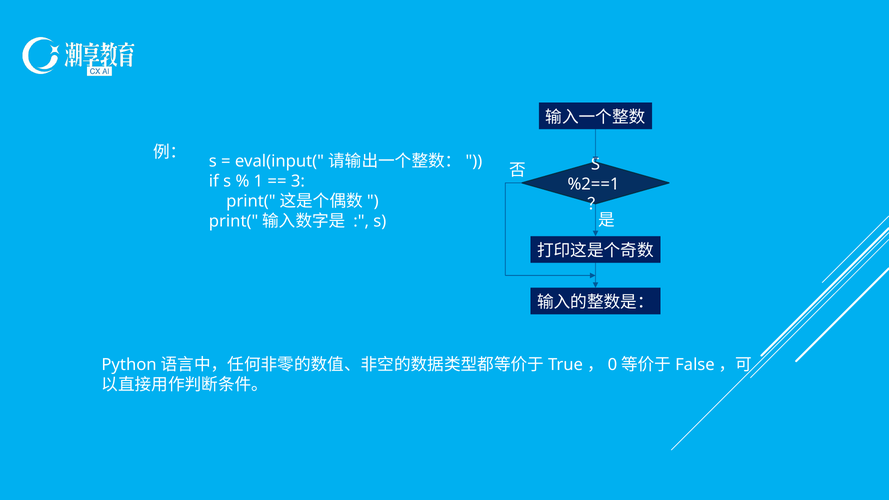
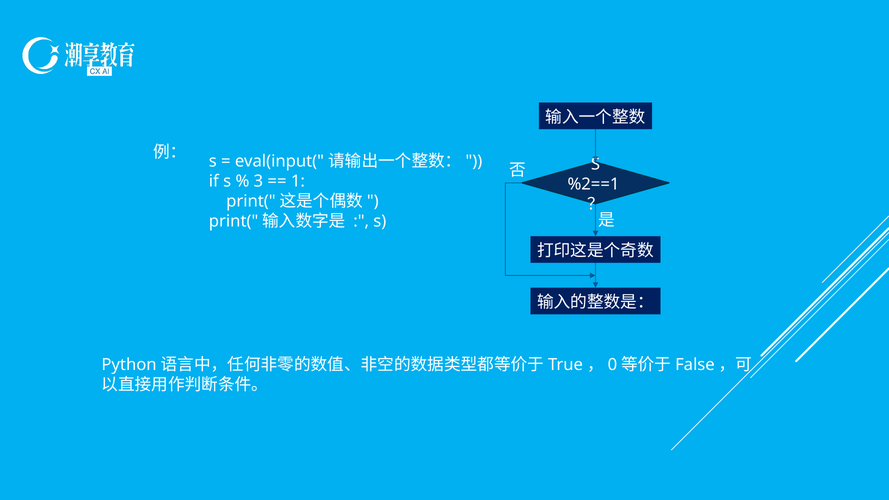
1: 1 -> 3 (258, 181)
3: 3 -> 1 (298, 181)
